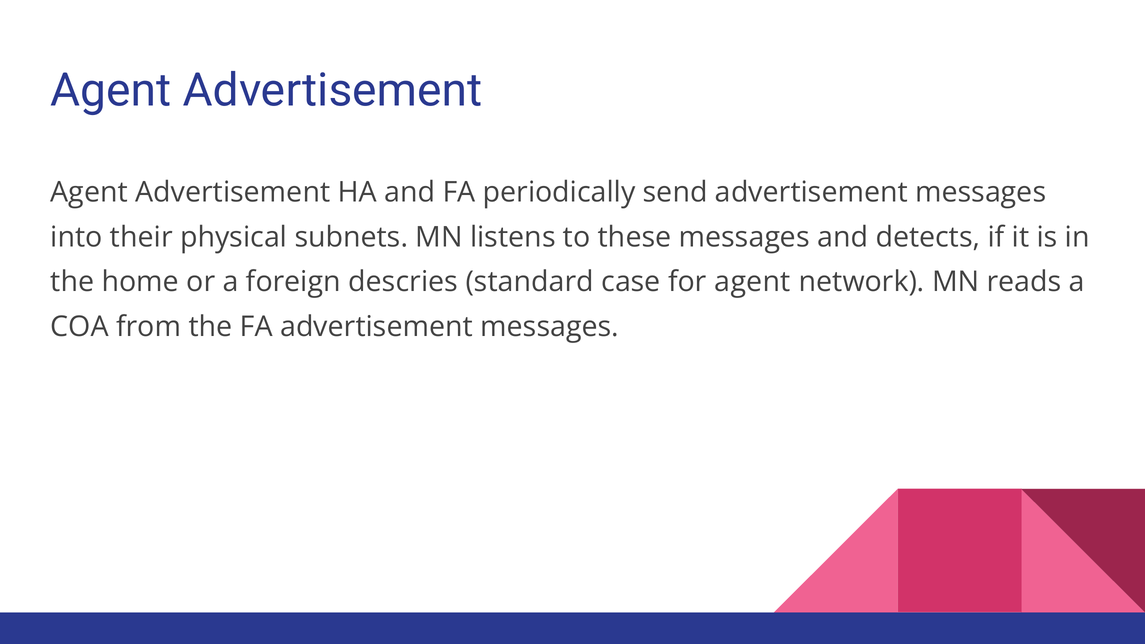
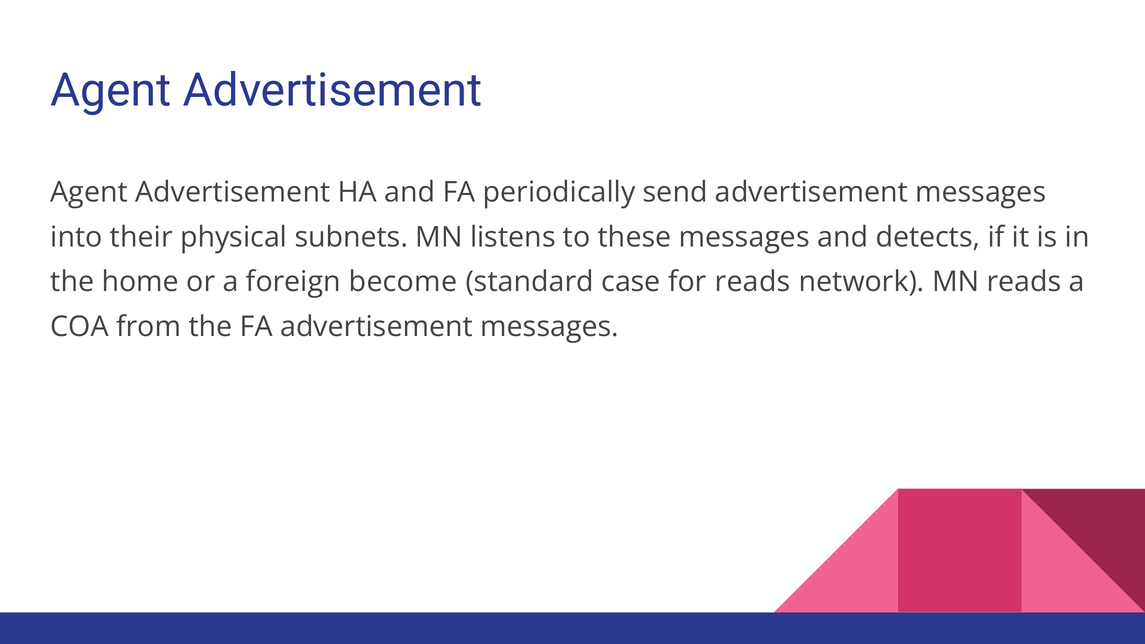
descries: descries -> become (403, 282)
for agent: agent -> reads (753, 282)
